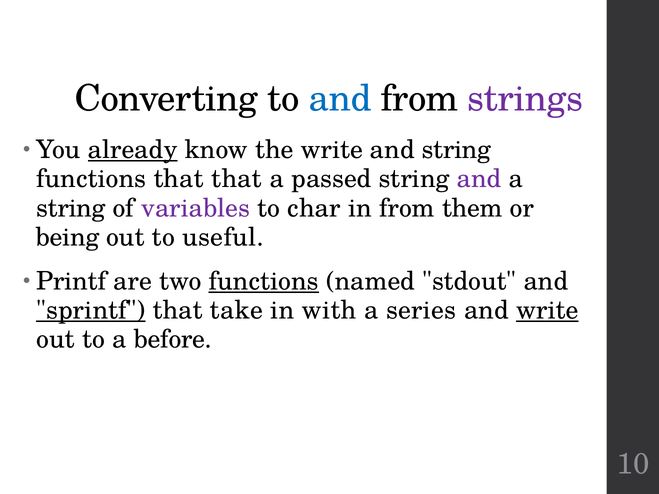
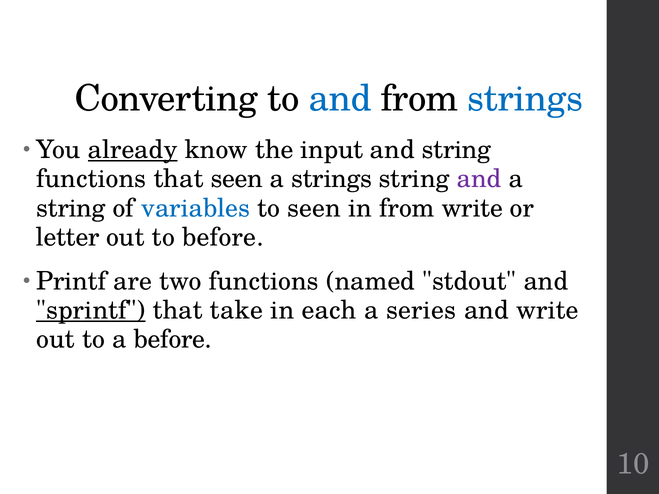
strings colour: purple -> blue (525, 99)
the write: write -> input (332, 150)
that that: that -> seen (237, 179)
a passed: passed -> strings (332, 179)
variables colour: purple -> blue (196, 208)
to char: char -> seen (314, 208)
from them: them -> write (472, 208)
being: being -> letter (68, 237)
to useful: useful -> before (223, 237)
functions underline: present -> none (264, 281)
with: with -> each (329, 310)
write underline: present -> none (547, 310)
